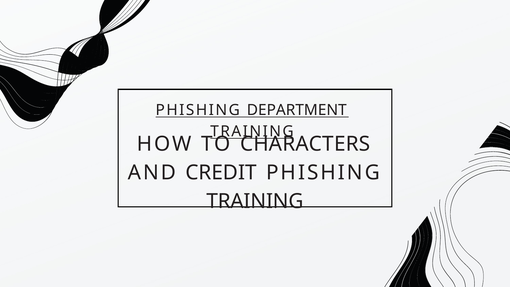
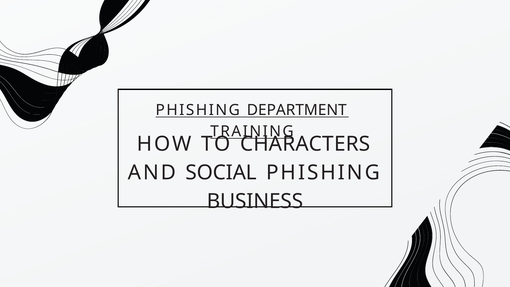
CREDIT: CREDIT -> SOCIAL (221, 172)
TRAINING: TRAINING -> BUSINESS (255, 201)
